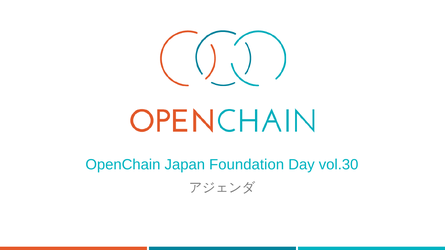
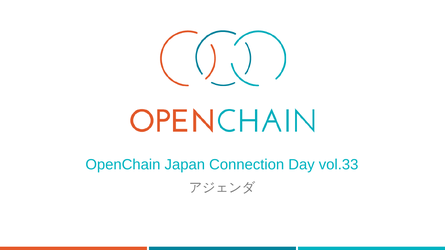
Foundation: Foundation -> Connection (247, 165)
vol.30: vol.30 -> vol.33 (339, 165)
